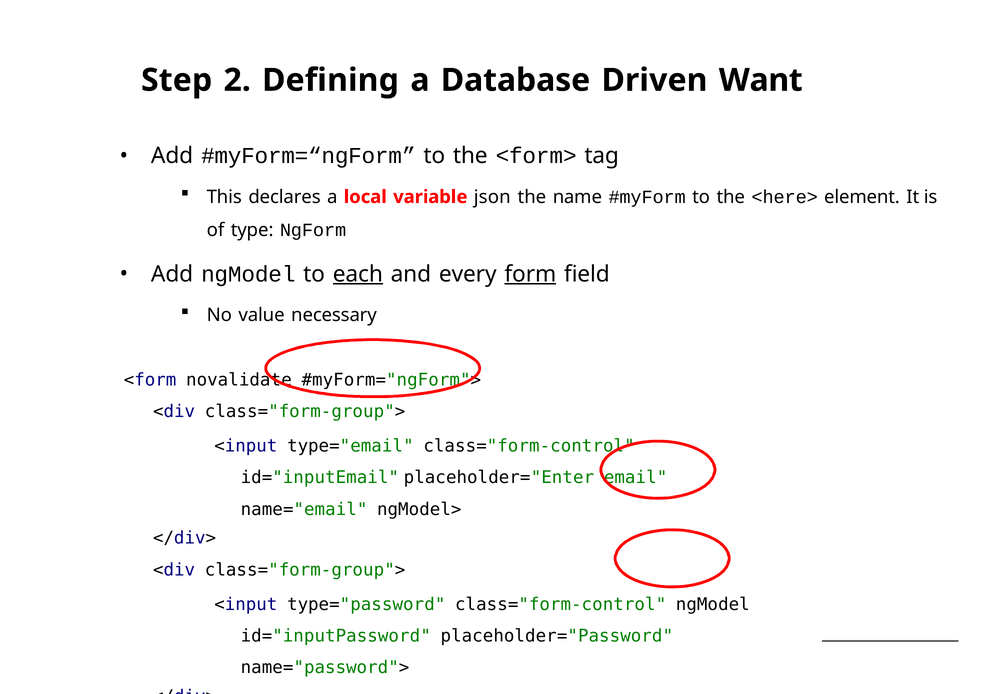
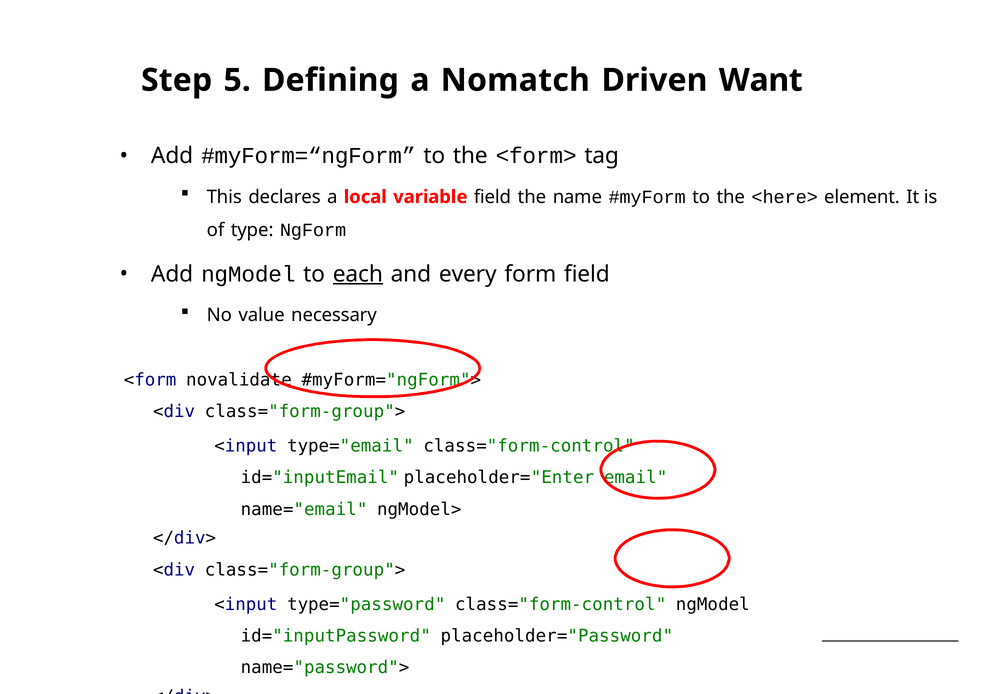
2: 2 -> 5 (237, 80)
Database: Database -> Nomatch (515, 80)
variable json: json -> field (492, 197)
form underline: present -> none (530, 274)
